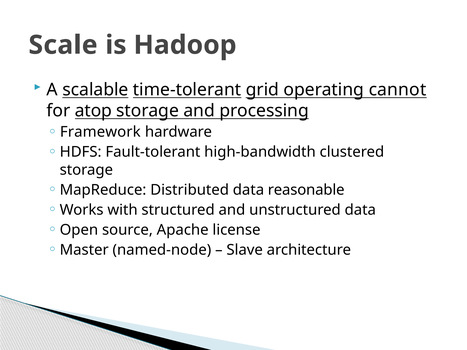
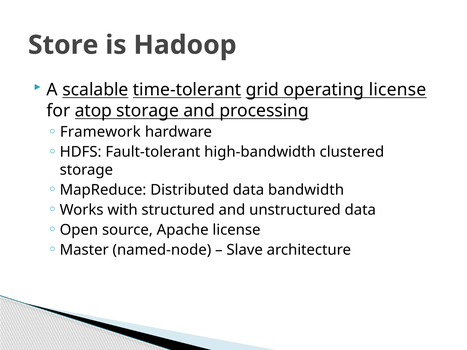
Scale: Scale -> Store (63, 45)
operating cannot: cannot -> license (398, 90)
reasonable: reasonable -> bandwidth (306, 190)
